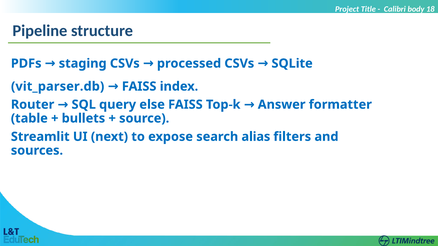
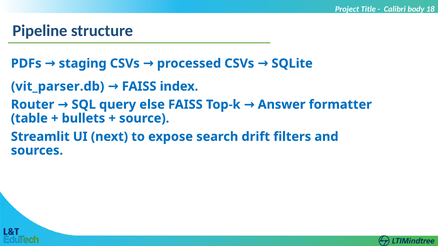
alias: alias -> drift (256, 137)
